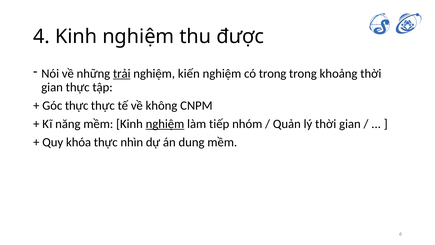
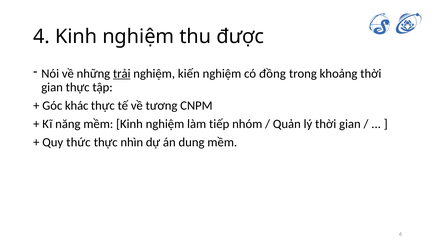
có trong: trong -> đồng (273, 74)
Góc thực: thực -> khác (77, 105)
không: không -> tương (162, 105)
nghiệm underline: present -> none (165, 124)
khóa: khóa -> thức (78, 142)
